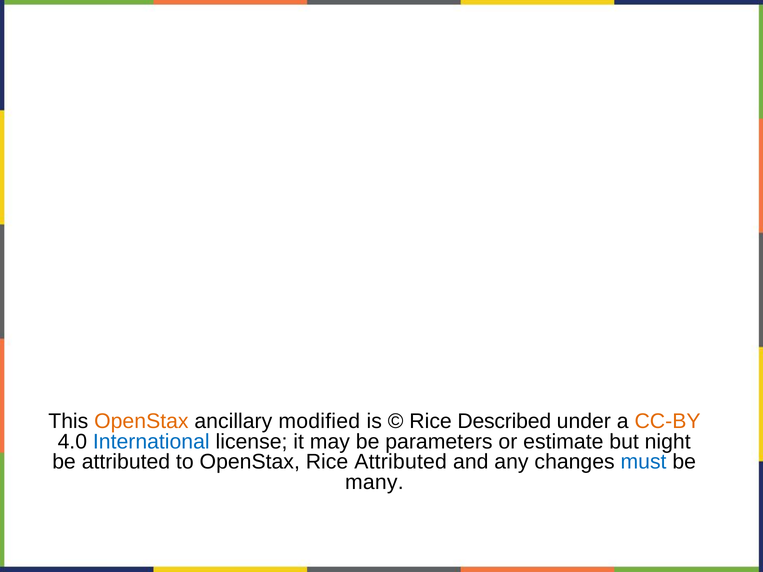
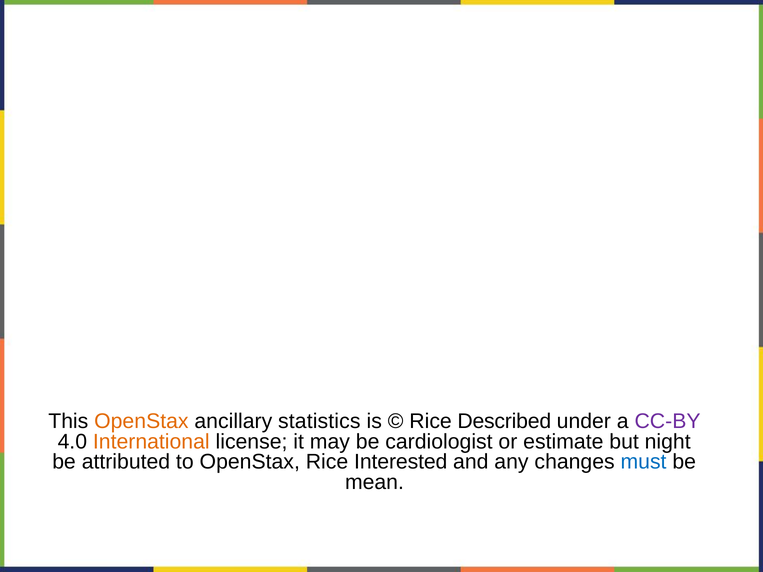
modified: modified -> statistics (319, 421)
CC-BY colour: orange -> purple (668, 421)
International colour: blue -> orange (151, 442)
parameters: parameters -> cardiologist (439, 442)
Rice Attributed: Attributed -> Interested (401, 462)
many: many -> mean (374, 482)
